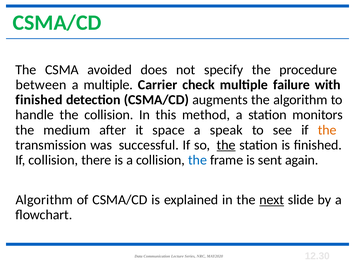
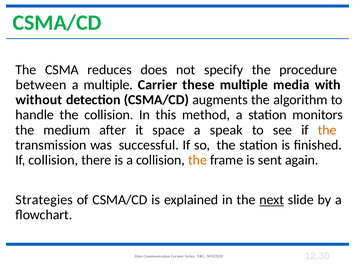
avoided: avoided -> reduces (110, 70)
check: check -> these (199, 85)
failure: failure -> media (291, 85)
finished: finished -> without (39, 100)
the underline: present -> none (226, 145)
the colour: blue -> orange (198, 160)
Algorithm: Algorithm -> Strategies (44, 200)
